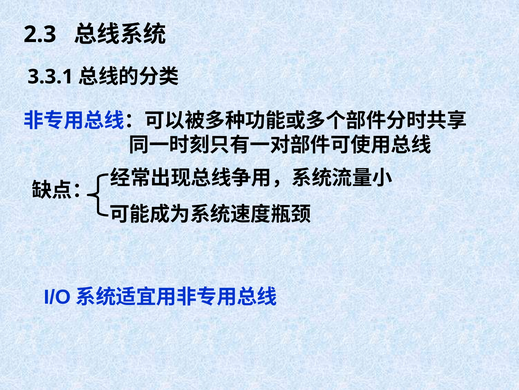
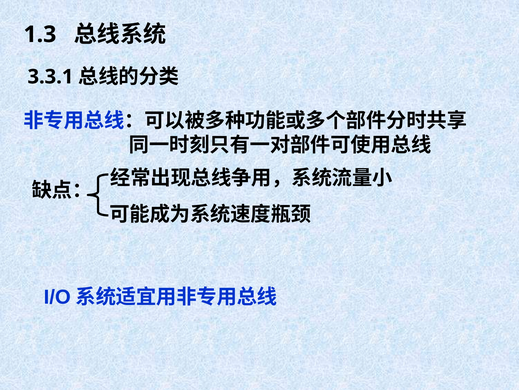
2.3: 2.3 -> 1.3 (40, 34)
